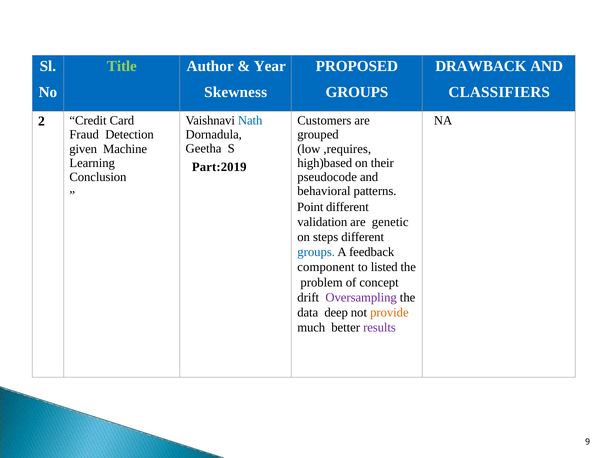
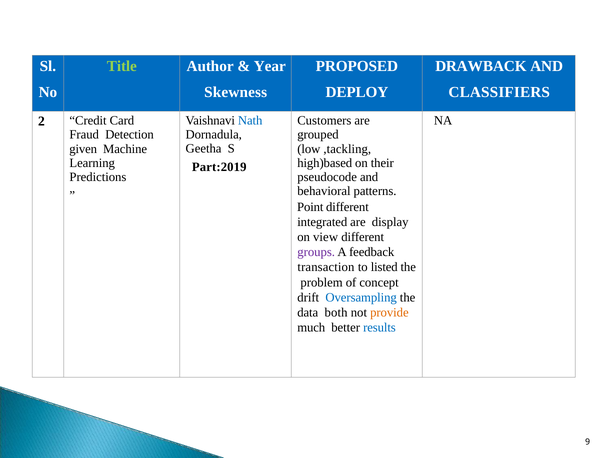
GROUPS: GROUPS -> DEPLOY (357, 92)
,requires: ,requires -> ,tackling (347, 149)
Conclusion: Conclusion -> Predictions (98, 177)
validation: validation -> integrated (322, 222)
genetic: genetic -> display (390, 222)
steps: steps -> view (326, 237)
groups colour: blue -> purple (316, 252)
component: component -> transaction (326, 267)
Oversampling colour: purple -> blue (361, 297)
deep: deep -> both (336, 312)
results colour: purple -> blue (379, 327)
